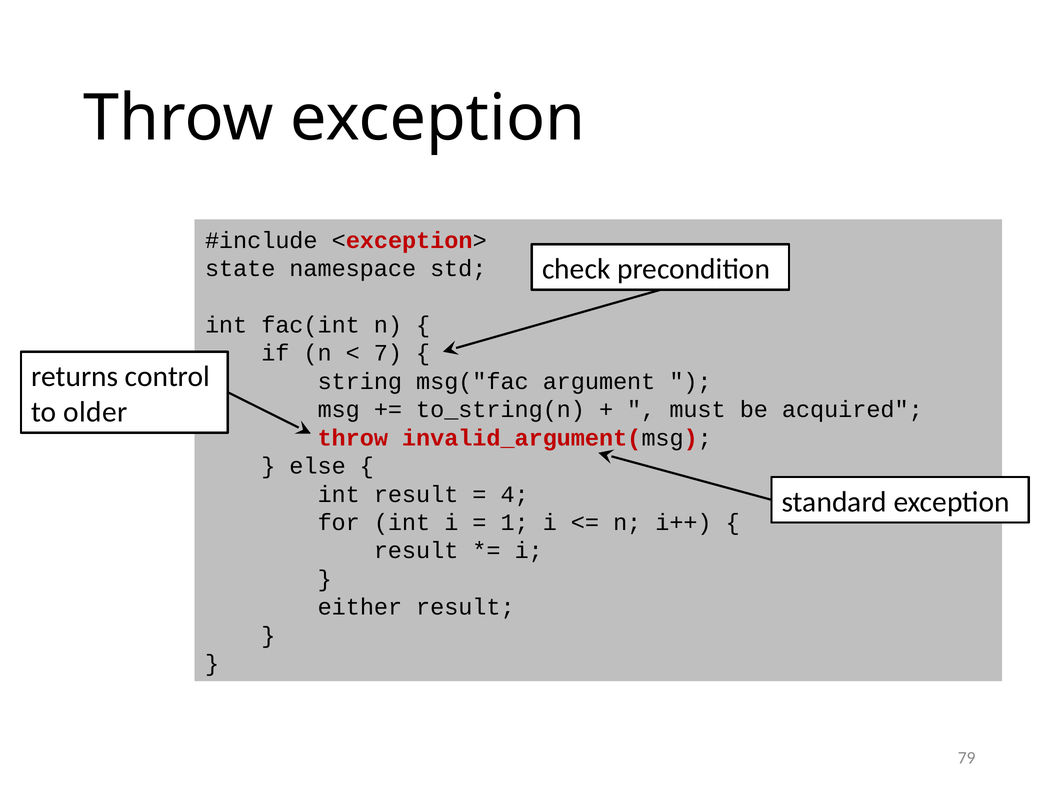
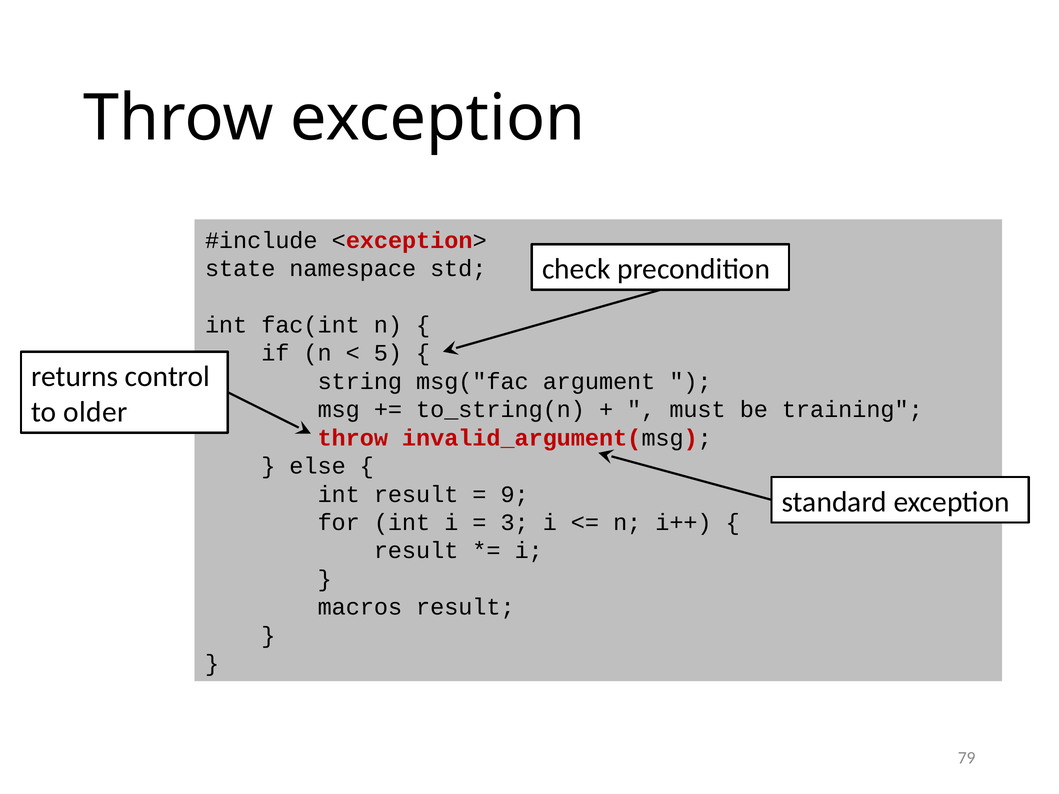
7: 7 -> 5 (388, 353)
acquired: acquired -> training (852, 410)
4: 4 -> 9 (515, 494)
1: 1 -> 3 (515, 523)
either: either -> macros (360, 607)
